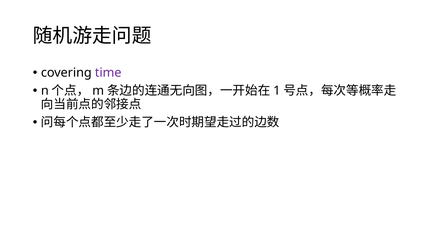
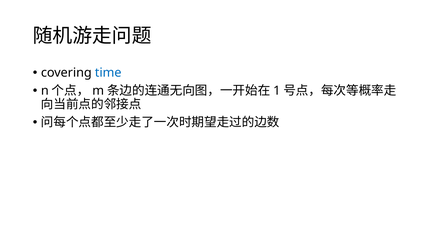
time colour: purple -> blue (108, 73)
